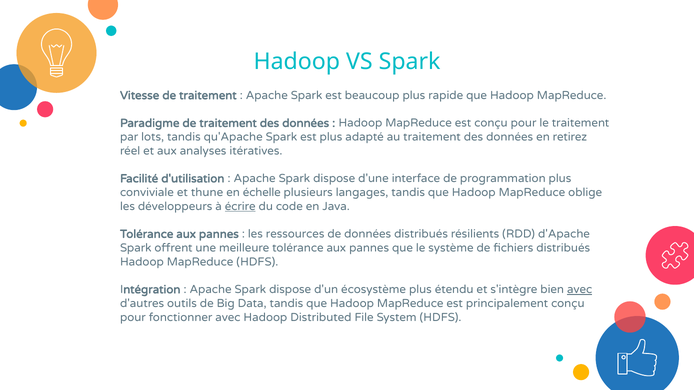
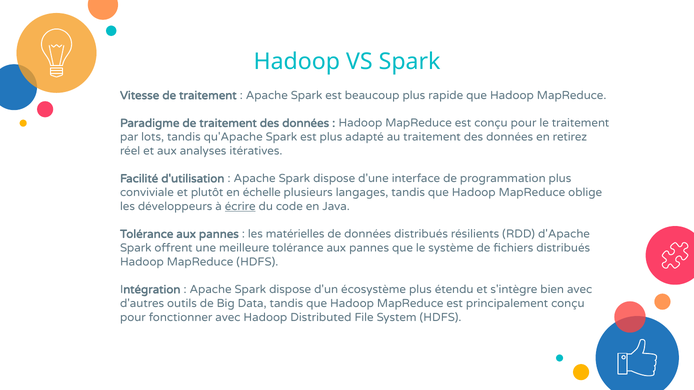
thune: thune -> plutôt (207, 193)
ressources: ressources -> matérielles (295, 234)
avec underline: present -> none (580, 290)
